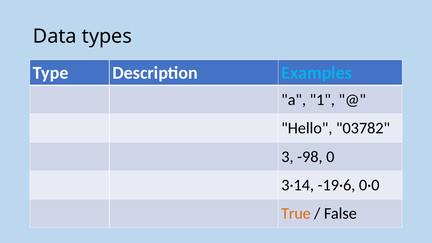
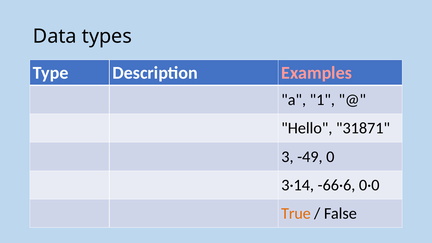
Examples colour: light blue -> pink (317, 73)
03782: 03782 -> 31871 (363, 128)
-98: -98 -> -49 (310, 157)
-19·6: -19·6 -> -66·6 (336, 185)
